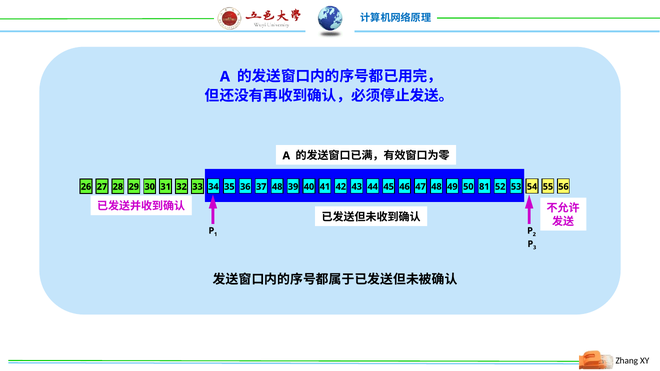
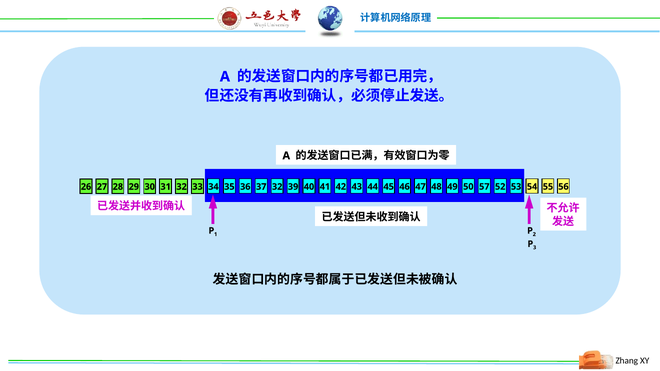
37 48: 48 -> 32 (277, 187)
81: 81 -> 57 (484, 187)
